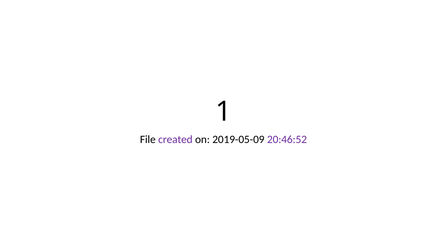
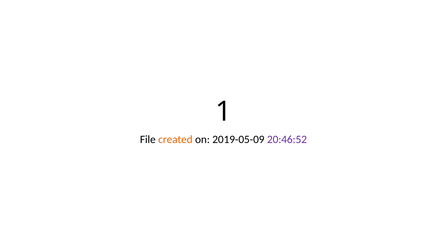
created colour: purple -> orange (175, 140)
